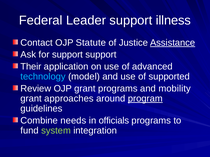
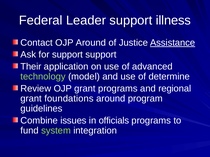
OJP Statute: Statute -> Around (91, 43)
technology colour: light blue -> light green (43, 77)
supported: supported -> determine (169, 77)
mobility: mobility -> regional (175, 89)
approaches: approaches -> foundations (69, 99)
program underline: present -> none (145, 99)
needs: needs -> issues (73, 121)
